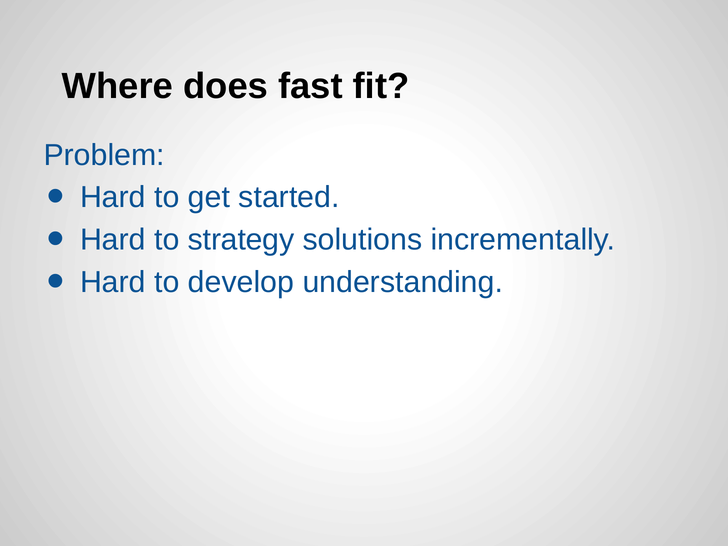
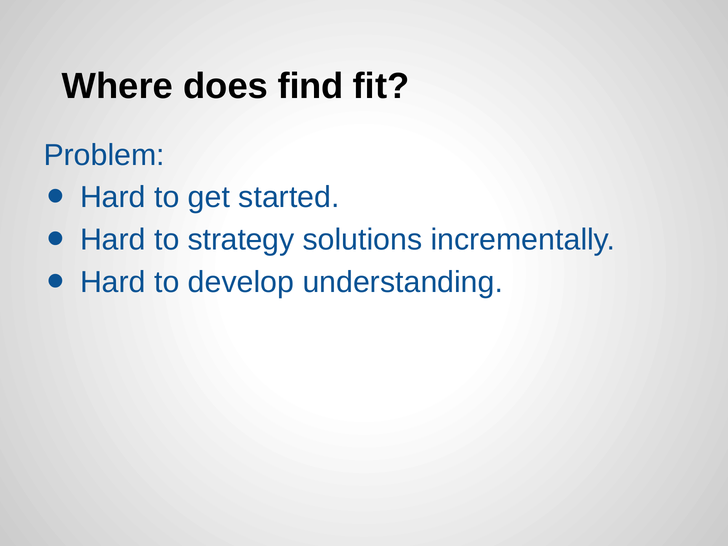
fast: fast -> find (311, 86)
